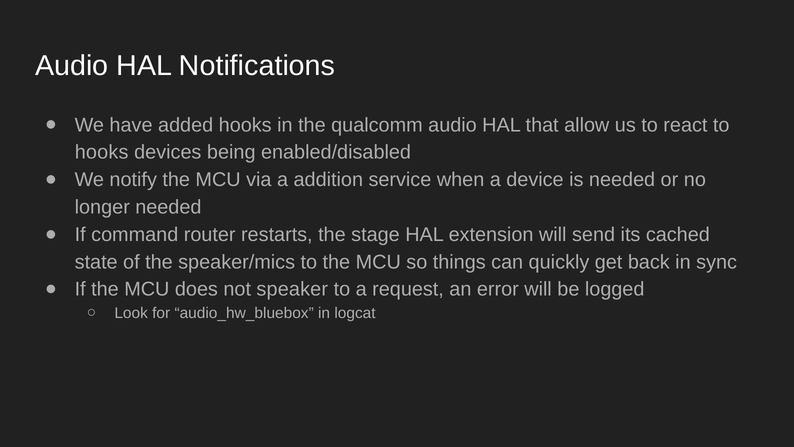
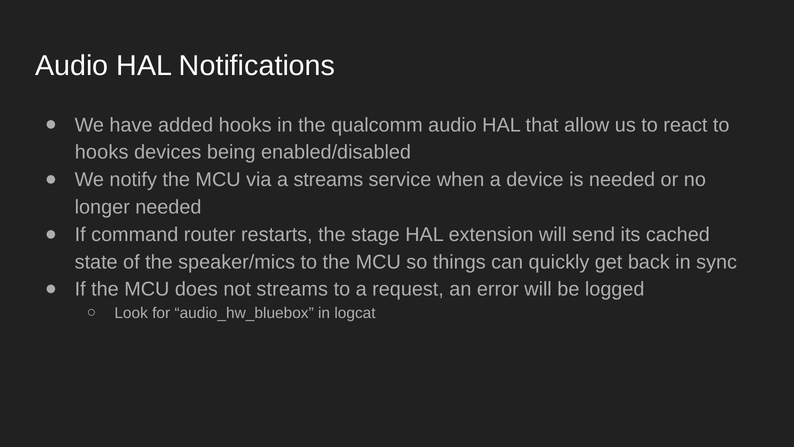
a addition: addition -> streams (328, 180)
not speaker: speaker -> streams (292, 289)
